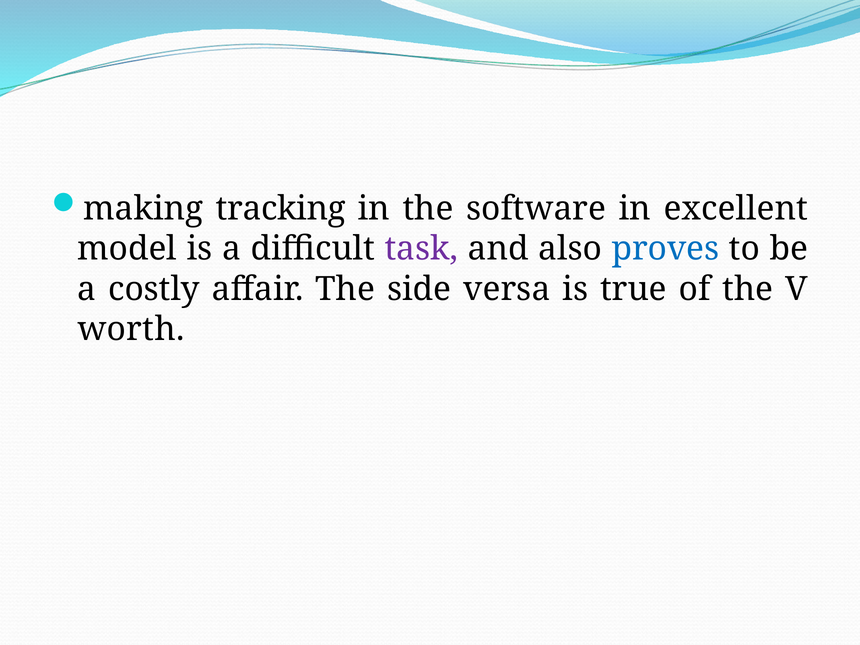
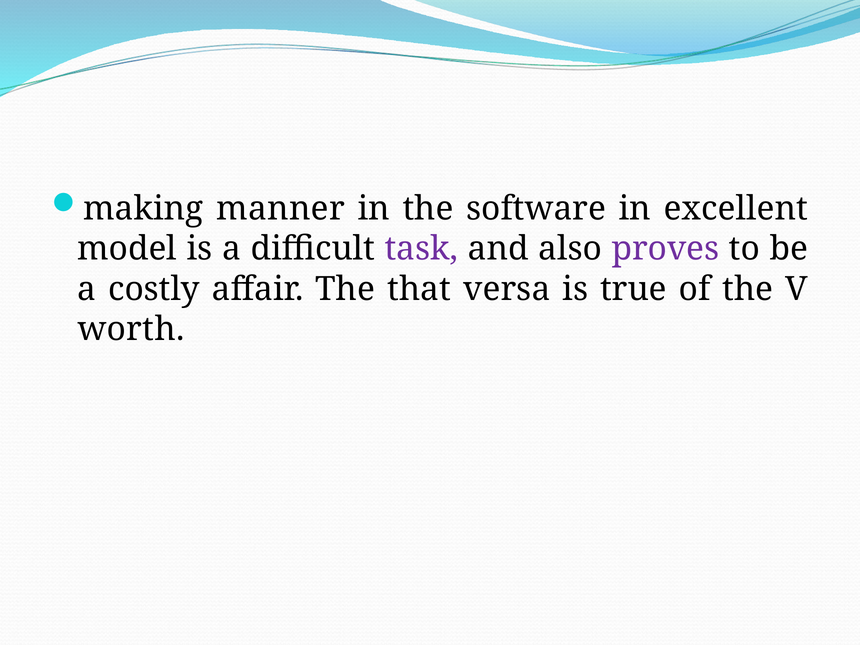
tracking: tracking -> manner (281, 209)
proves colour: blue -> purple (666, 249)
side: side -> that (419, 289)
